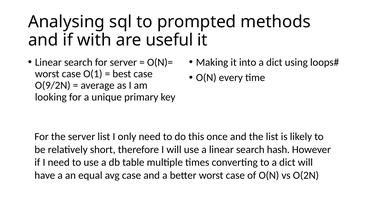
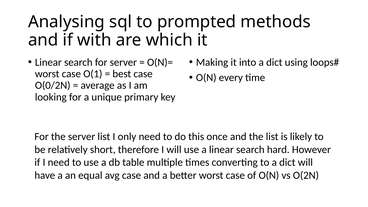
useful: useful -> which (169, 40)
O(9/2N: O(9/2N -> O(0/2N (53, 85)
hash: hash -> hard (278, 150)
